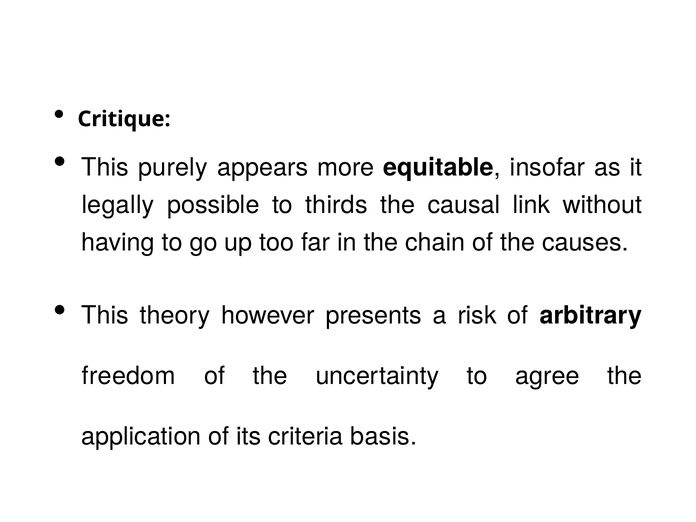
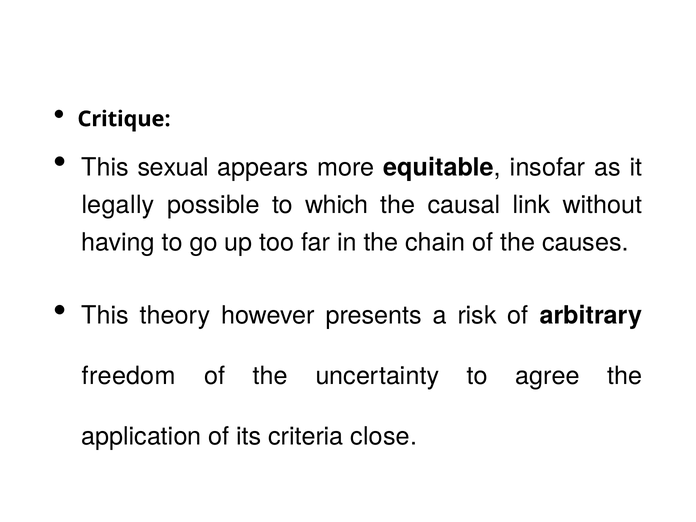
purely: purely -> sexual (173, 168)
thirds: thirds -> which (337, 205)
basis: basis -> close (384, 437)
